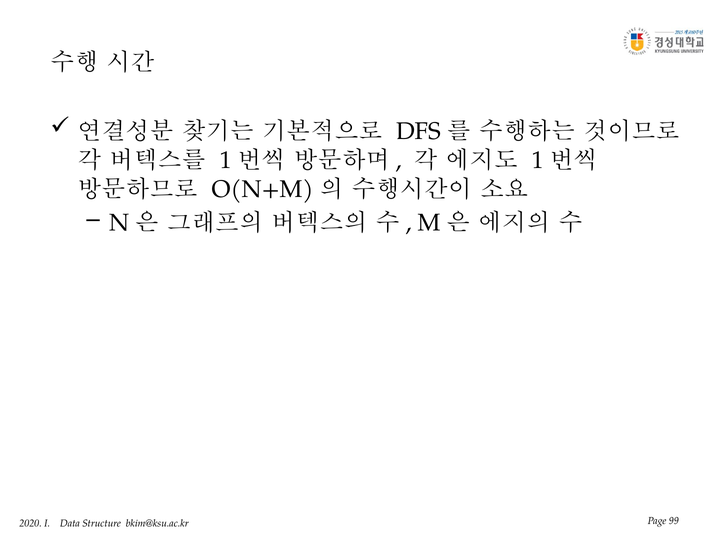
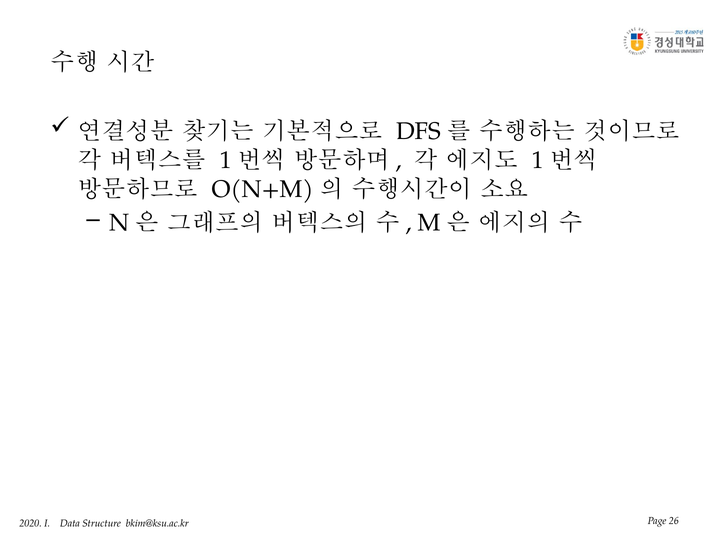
99: 99 -> 26 (674, 521)
